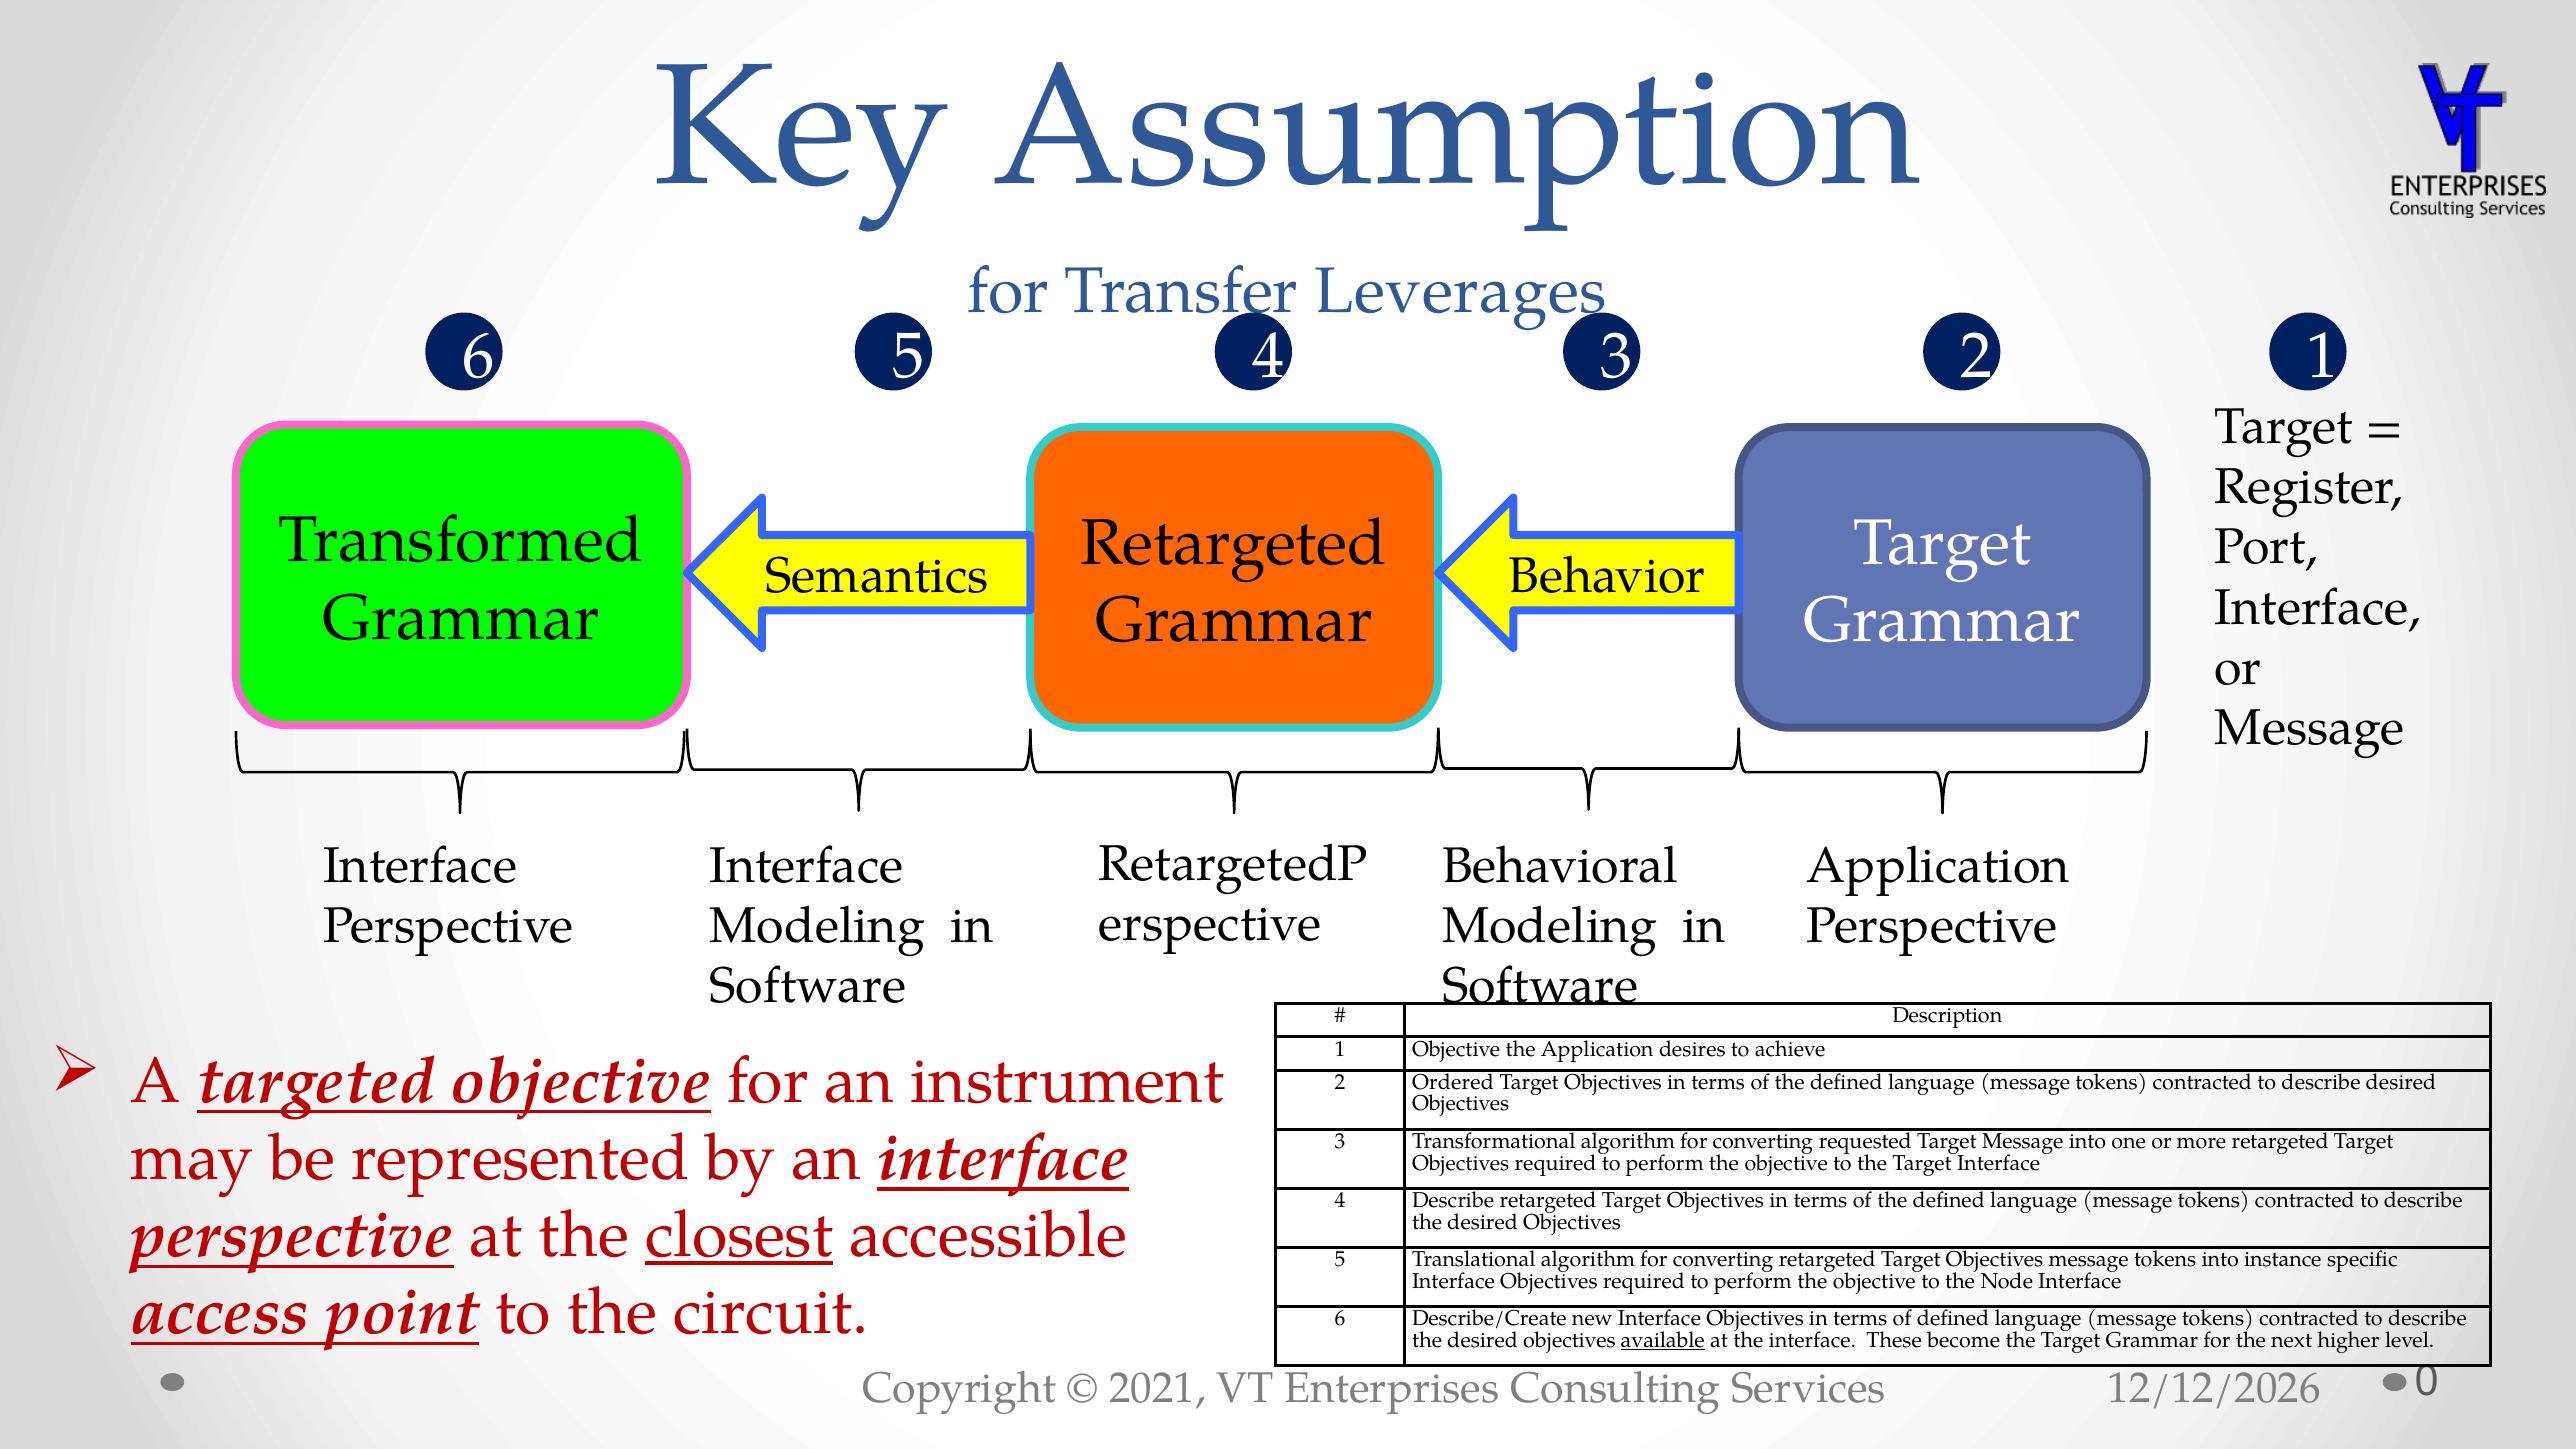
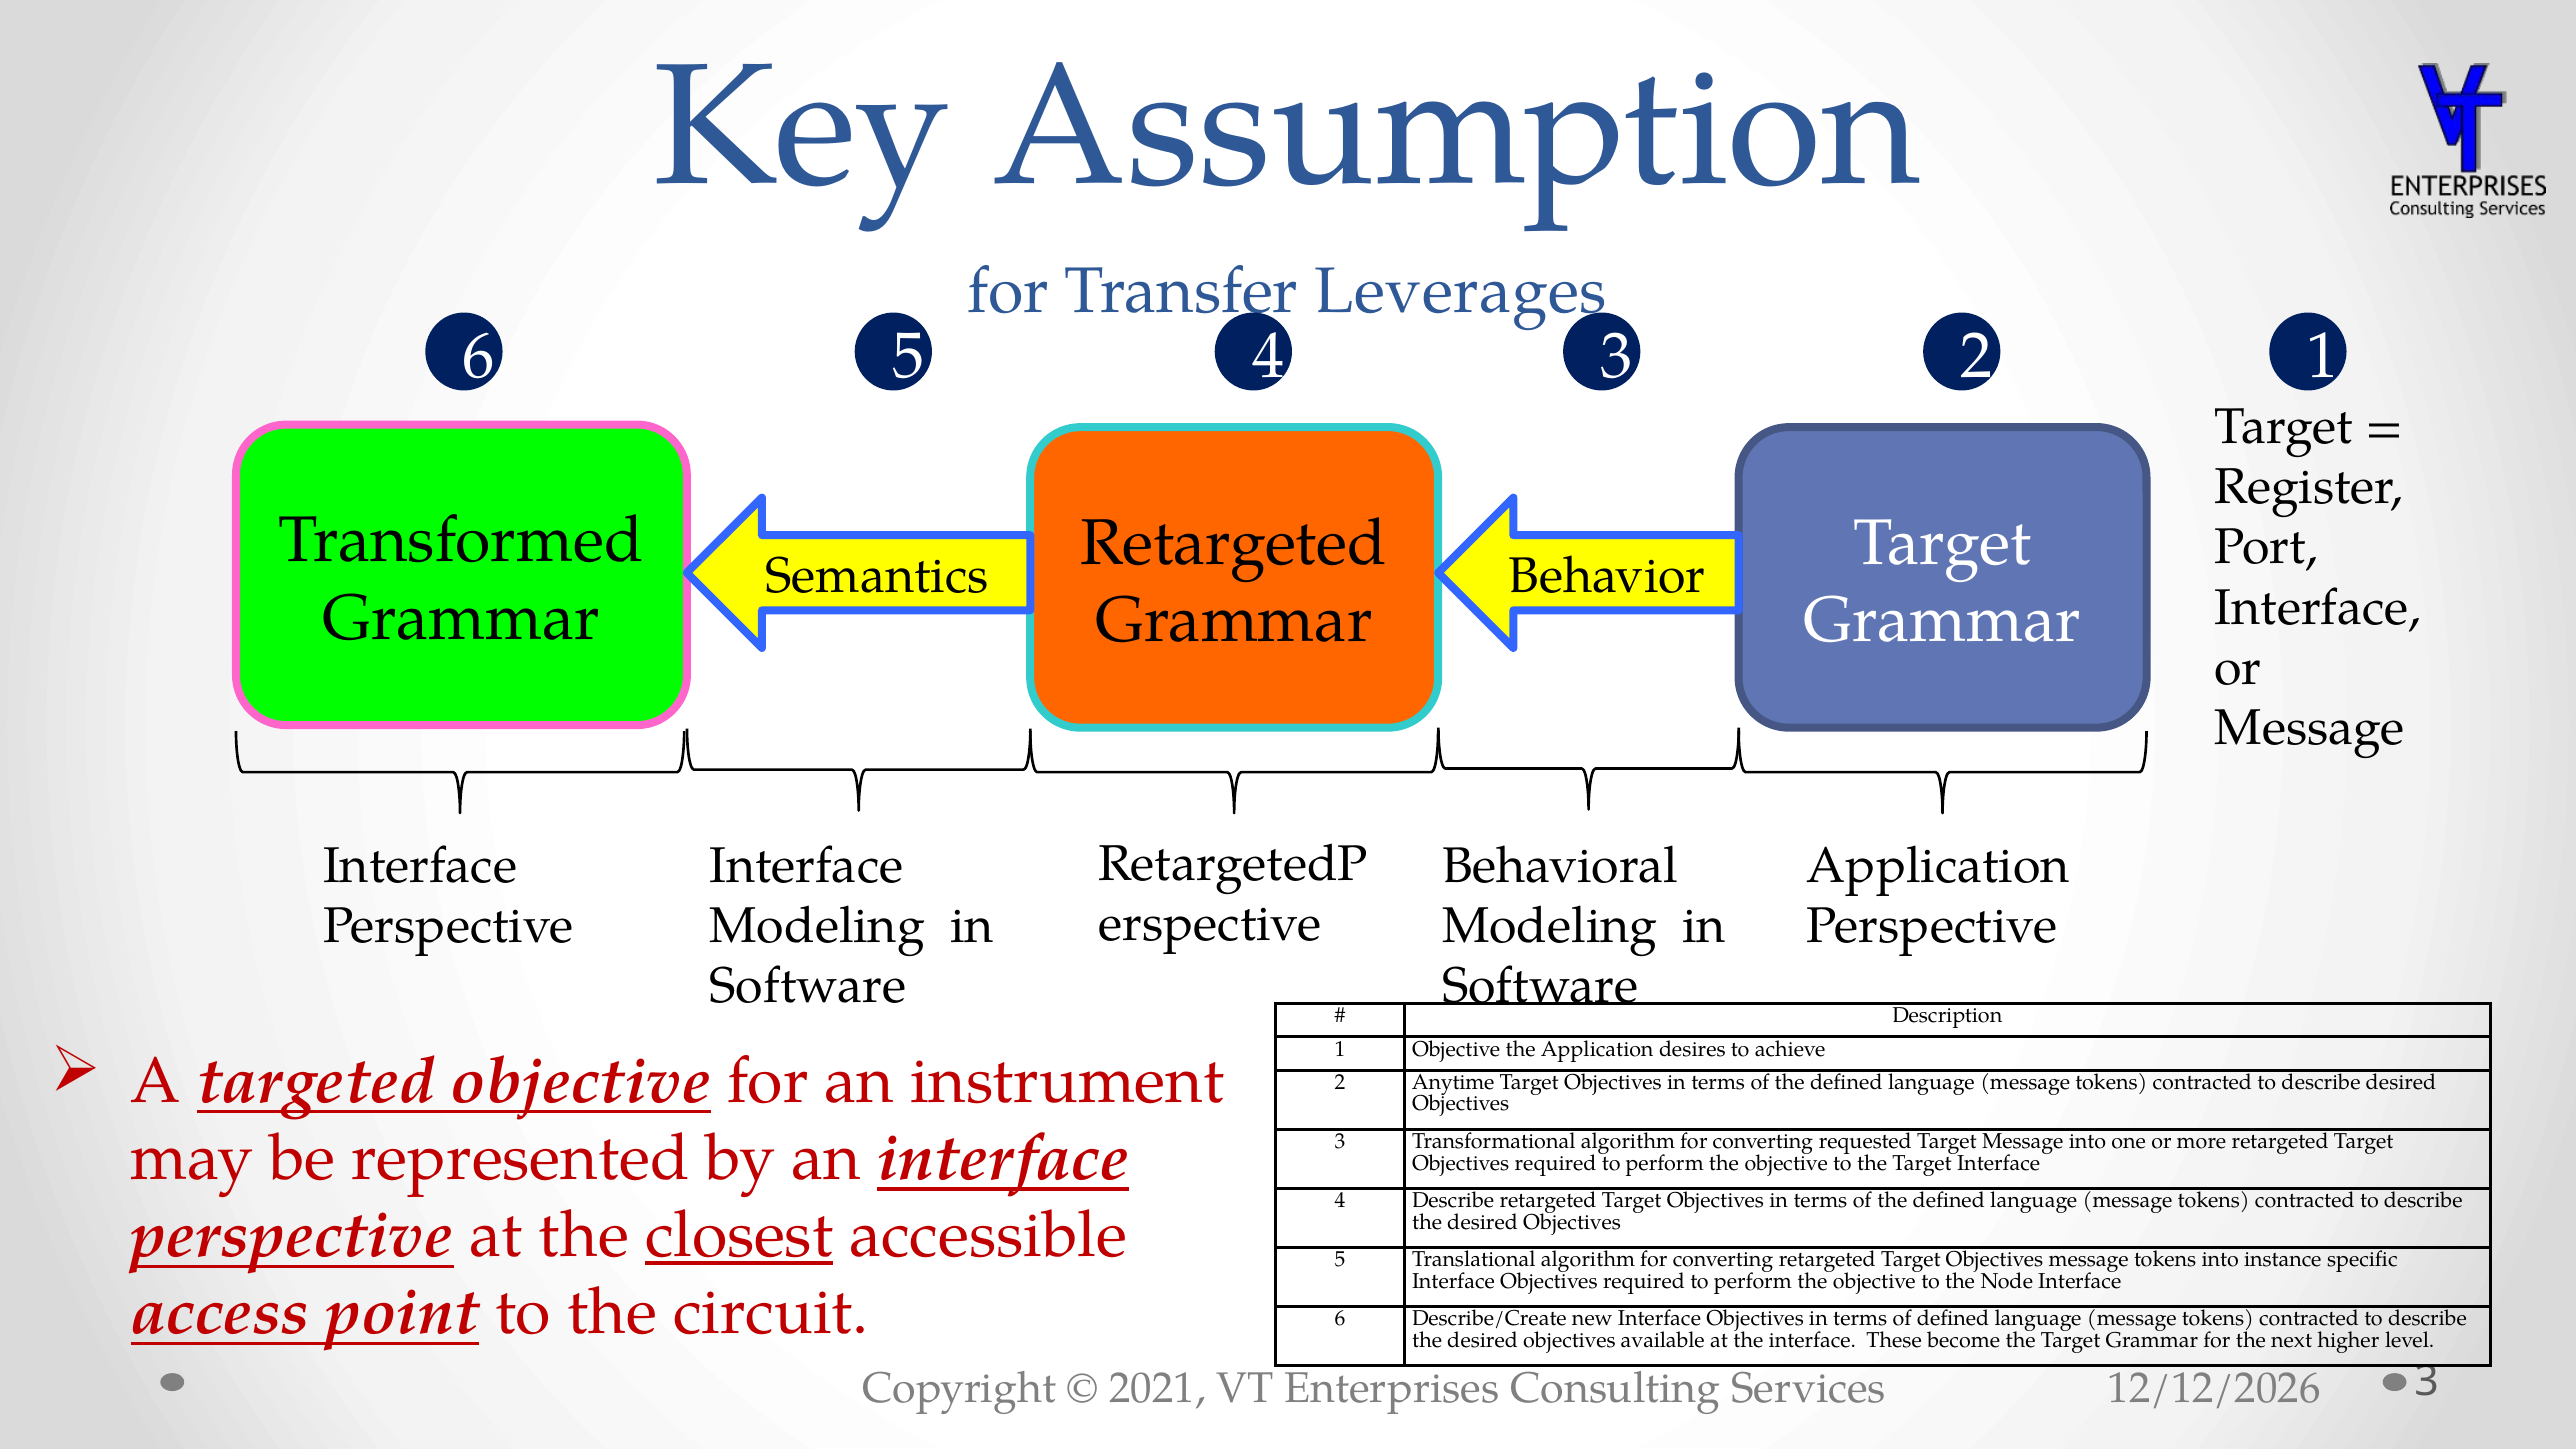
Ordered: Ordered -> Anytime (1453, 1082)
available underline: present -> none (1663, 1340)
0: 0 -> 3 (2427, 1381)
